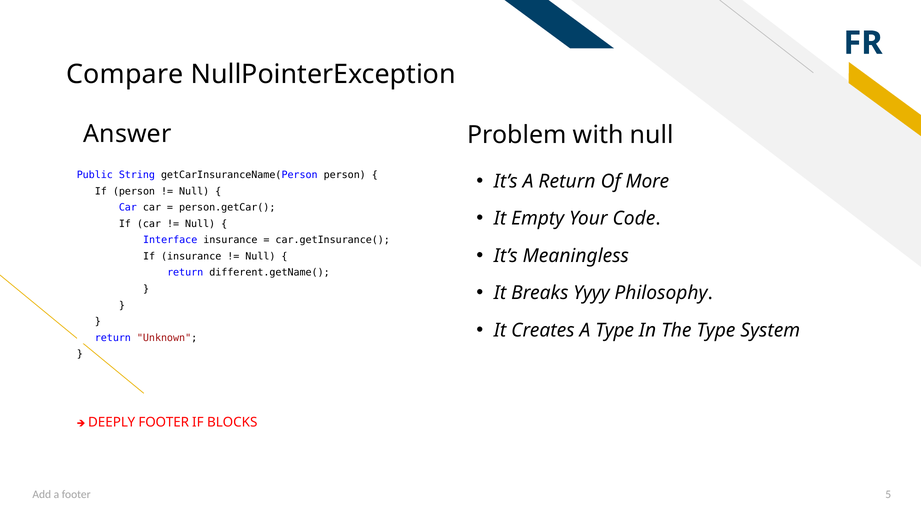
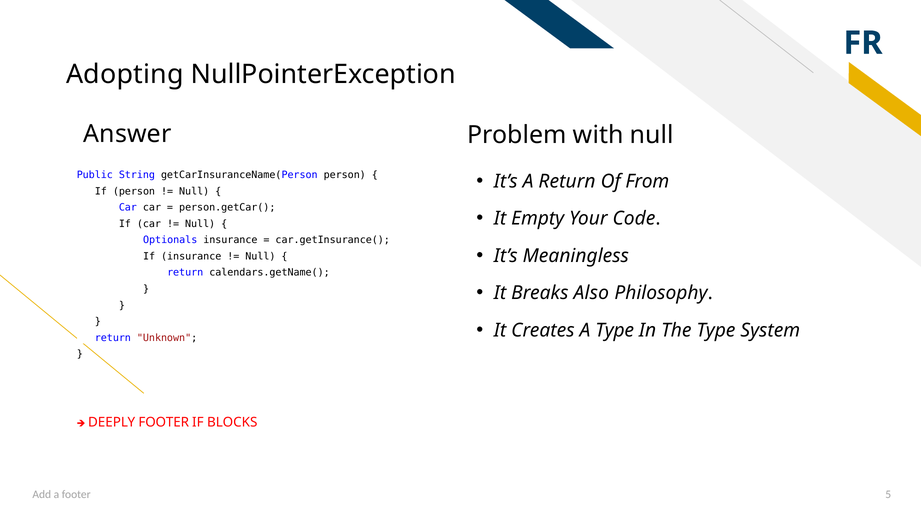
Compare: Compare -> Adopting (125, 74)
More: More -> From (647, 181)
Interface: Interface -> Optionals (170, 240)
different.getName(: different.getName( -> calendars.getName( (269, 273)
Yyyy: Yyyy -> Also (591, 293)
